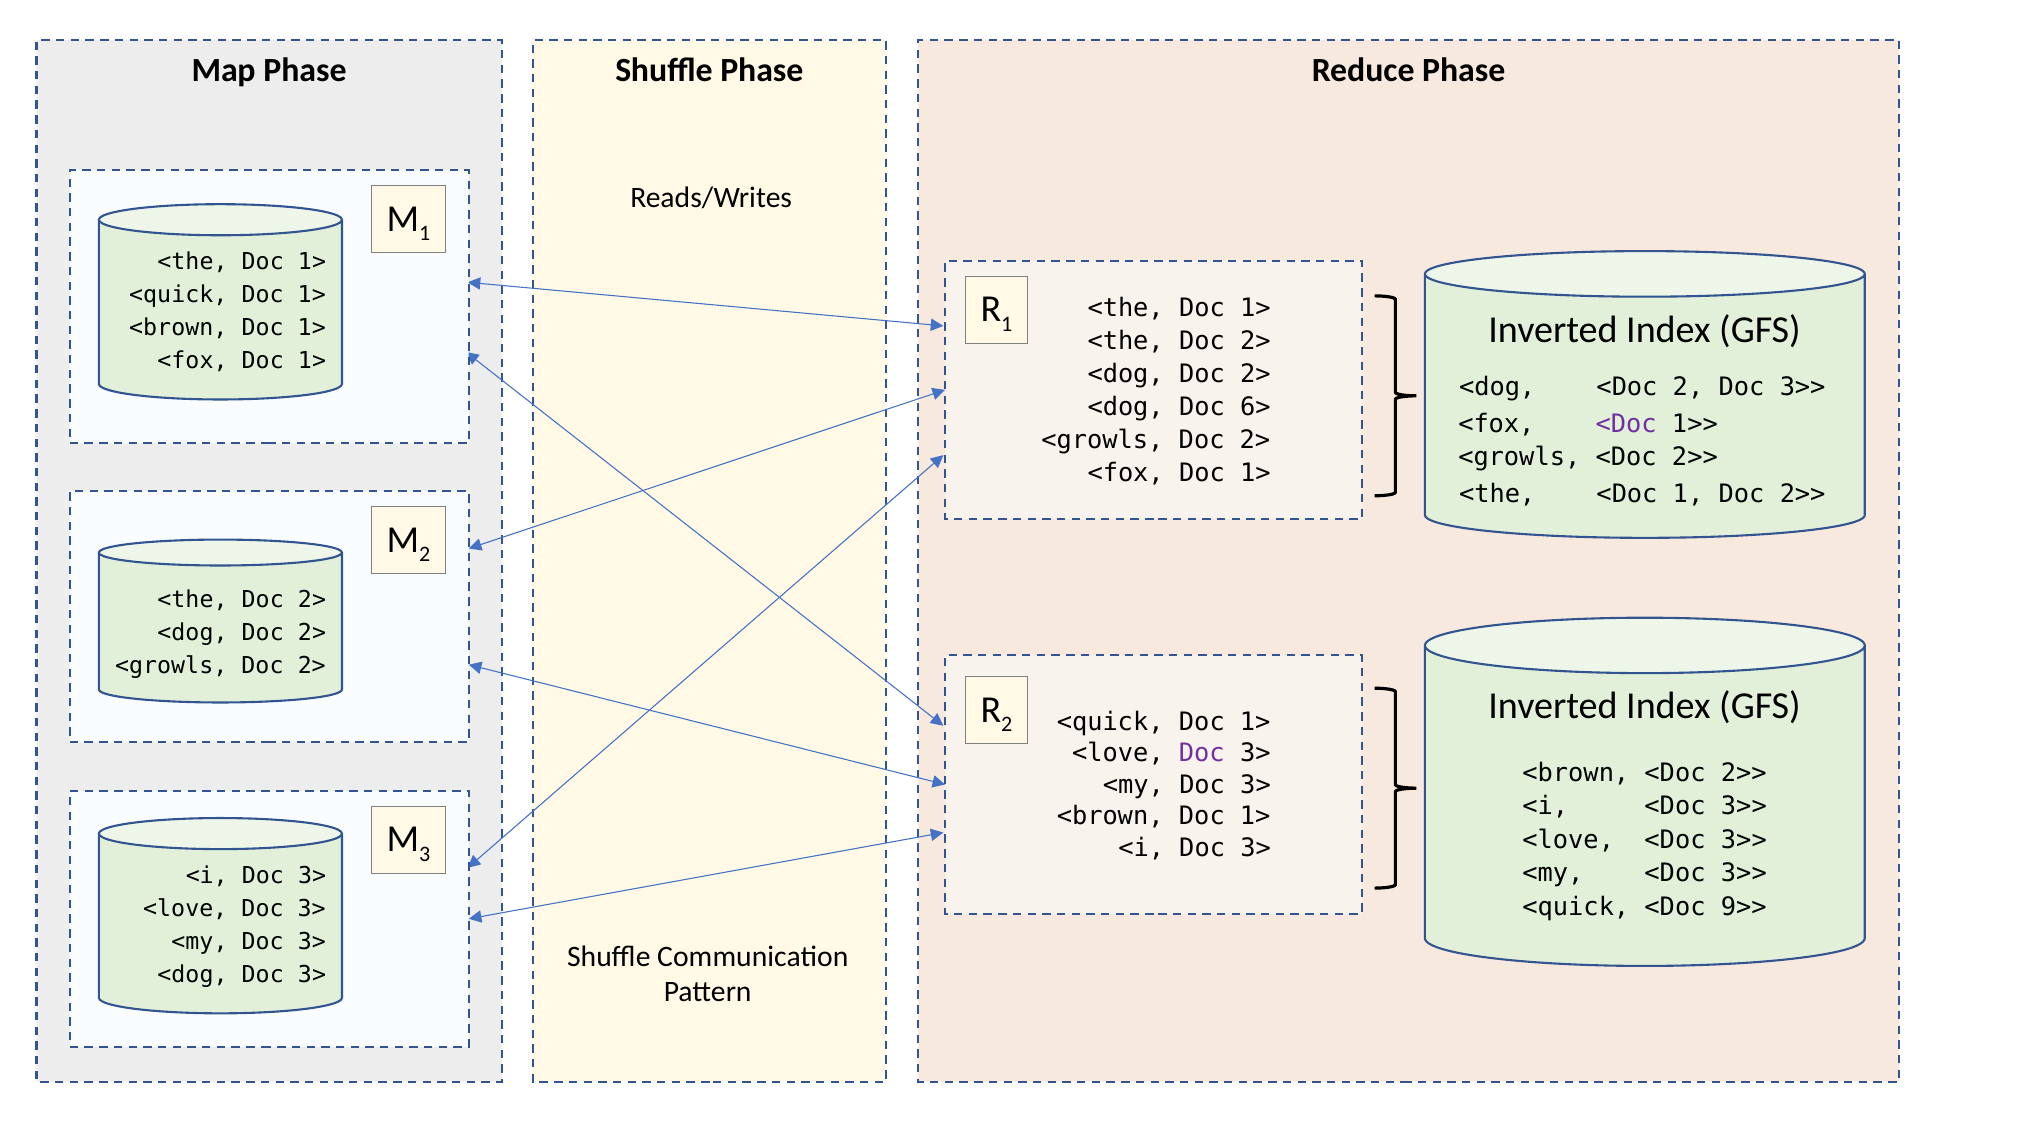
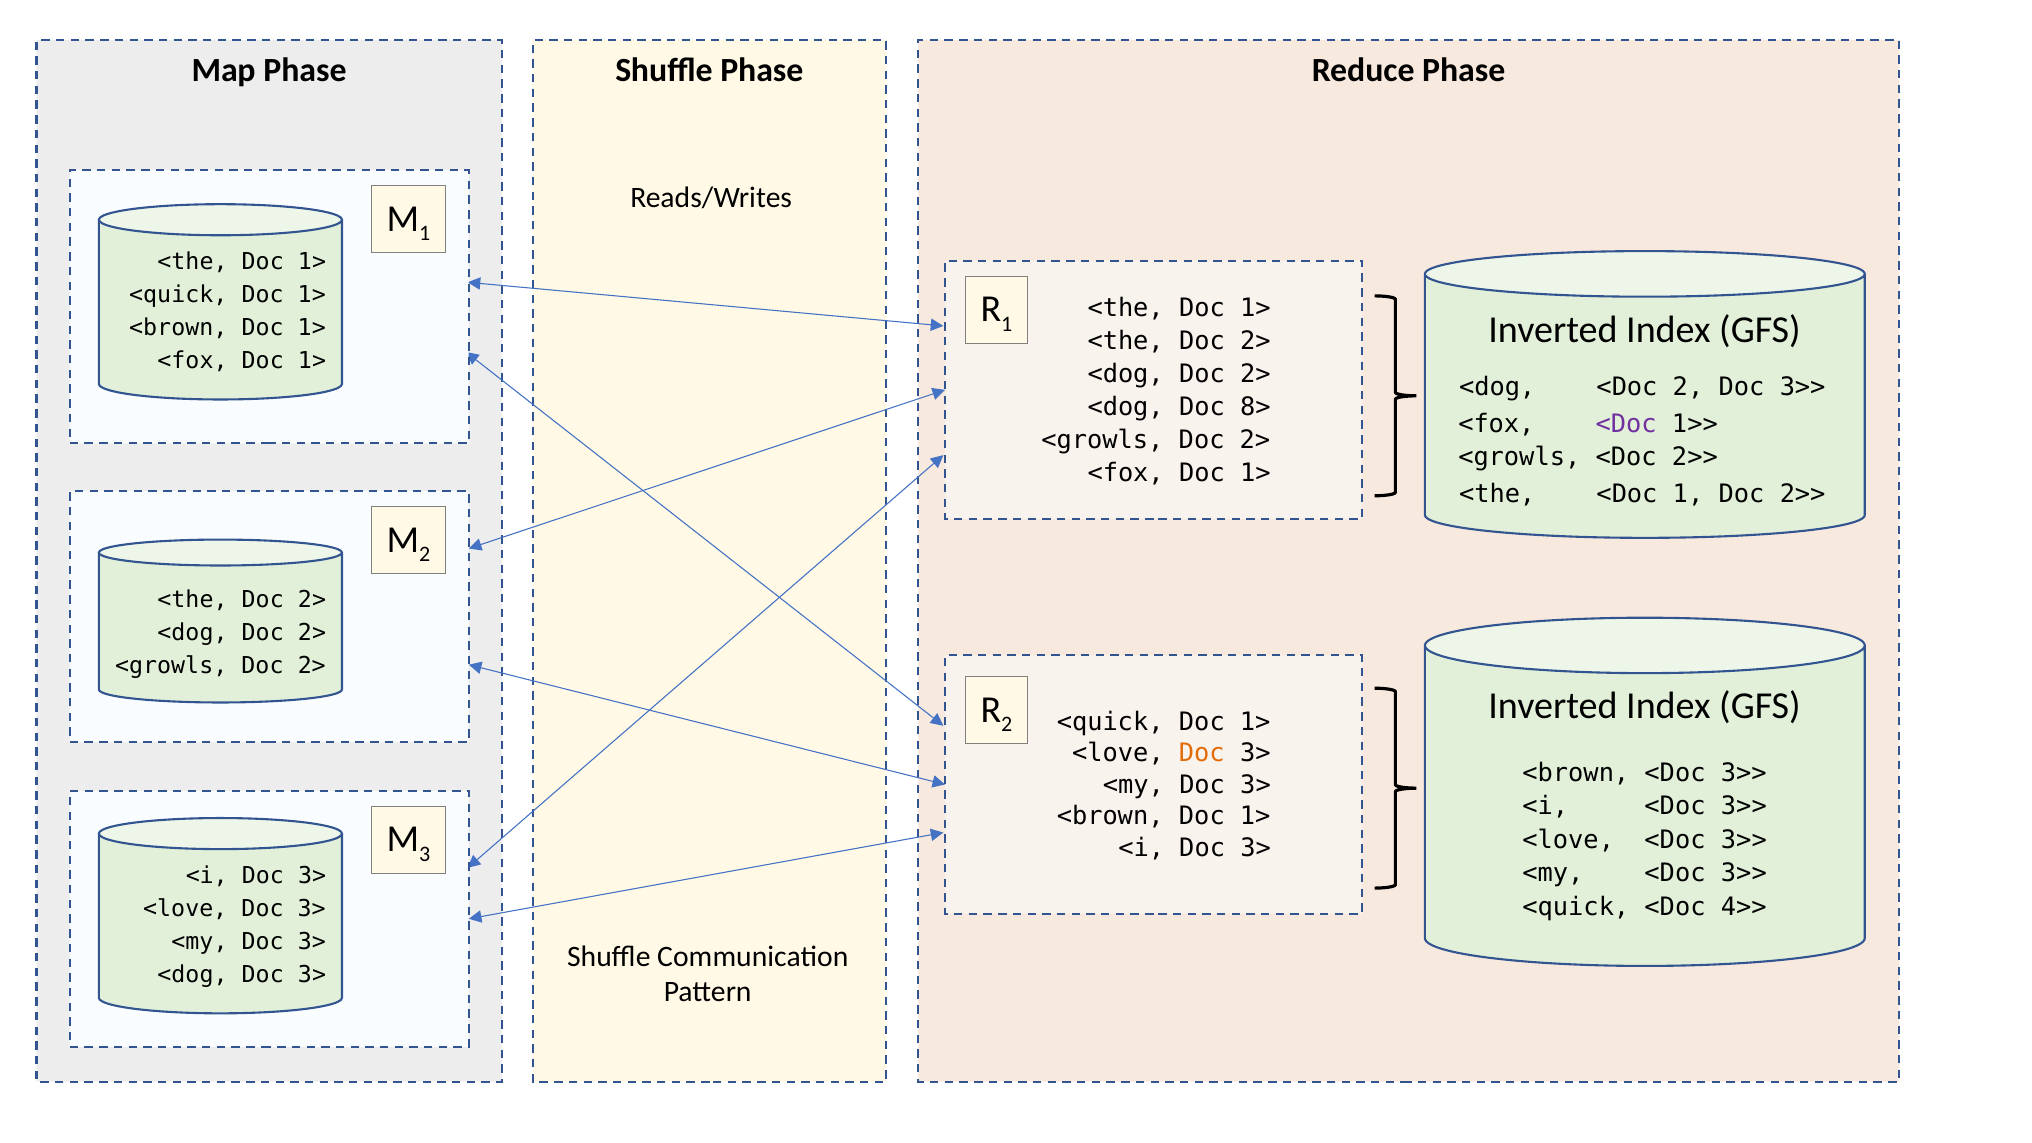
6>: 6> -> 8> (1256, 407)
Doc colour: purple -> orange (1202, 753)
<brown <Doc 2>>: 2>> -> 3>> (1744, 773)
9>>: 9>> -> 4>> (1744, 907)
